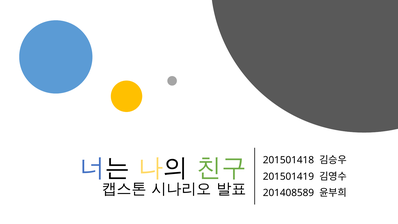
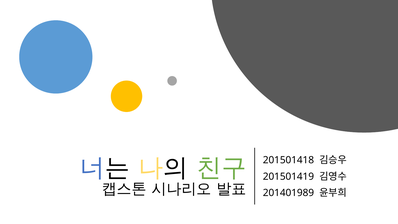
201408589: 201408589 -> 201401989 (288, 193)
